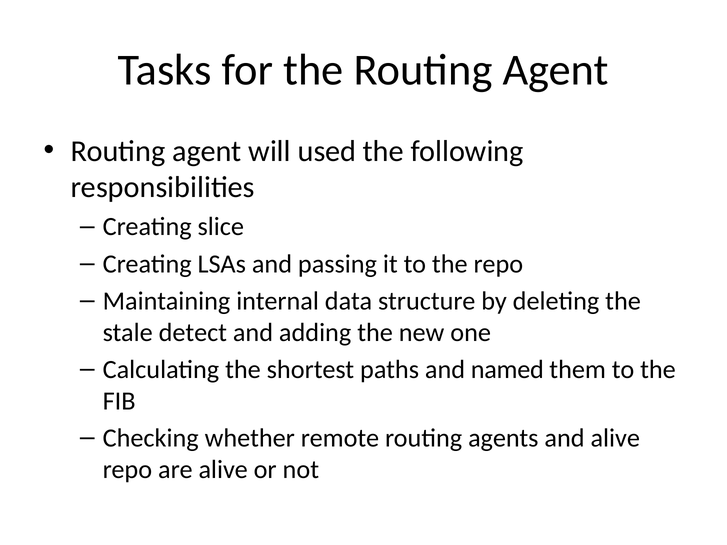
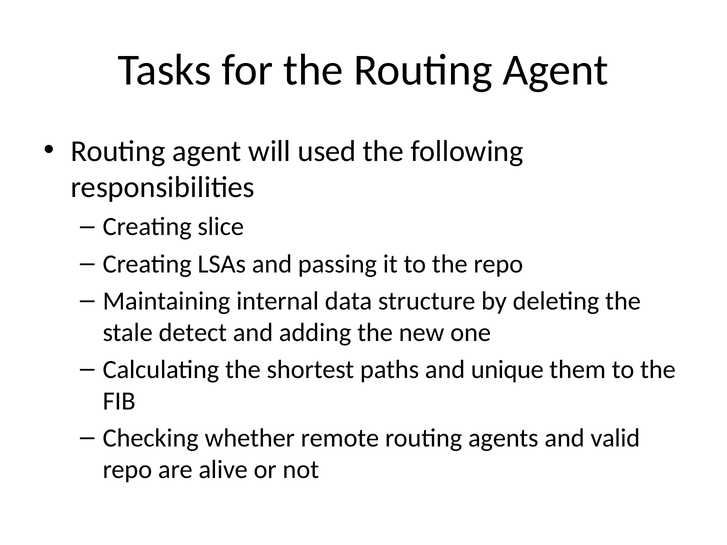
named: named -> unique (507, 370)
and alive: alive -> valid (615, 438)
